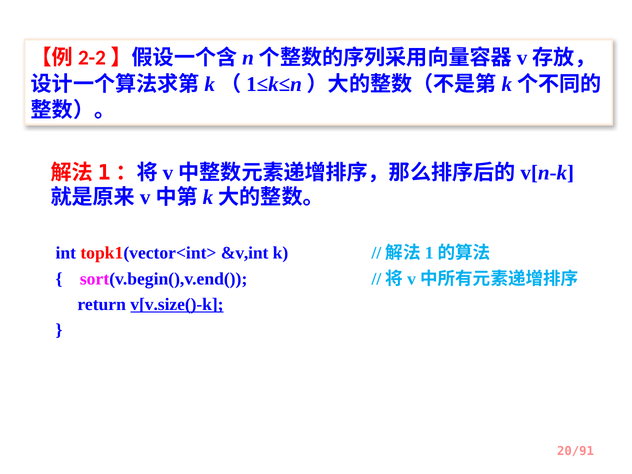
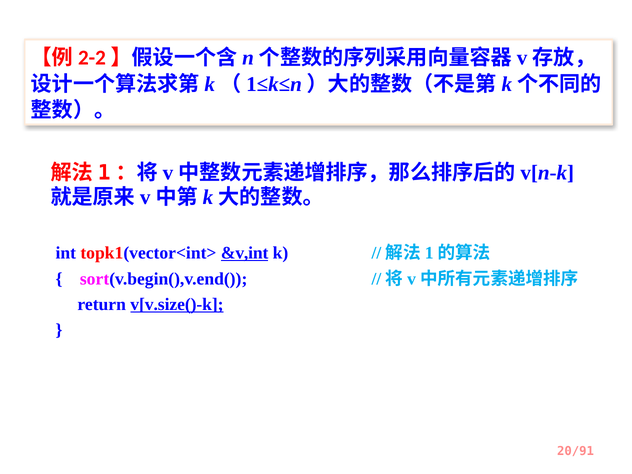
&v,int underline: none -> present (245, 253)
